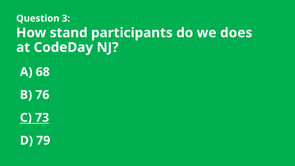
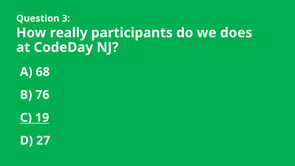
stand: stand -> really (69, 33)
73: 73 -> 19 (42, 118)
79: 79 -> 27 (43, 140)
